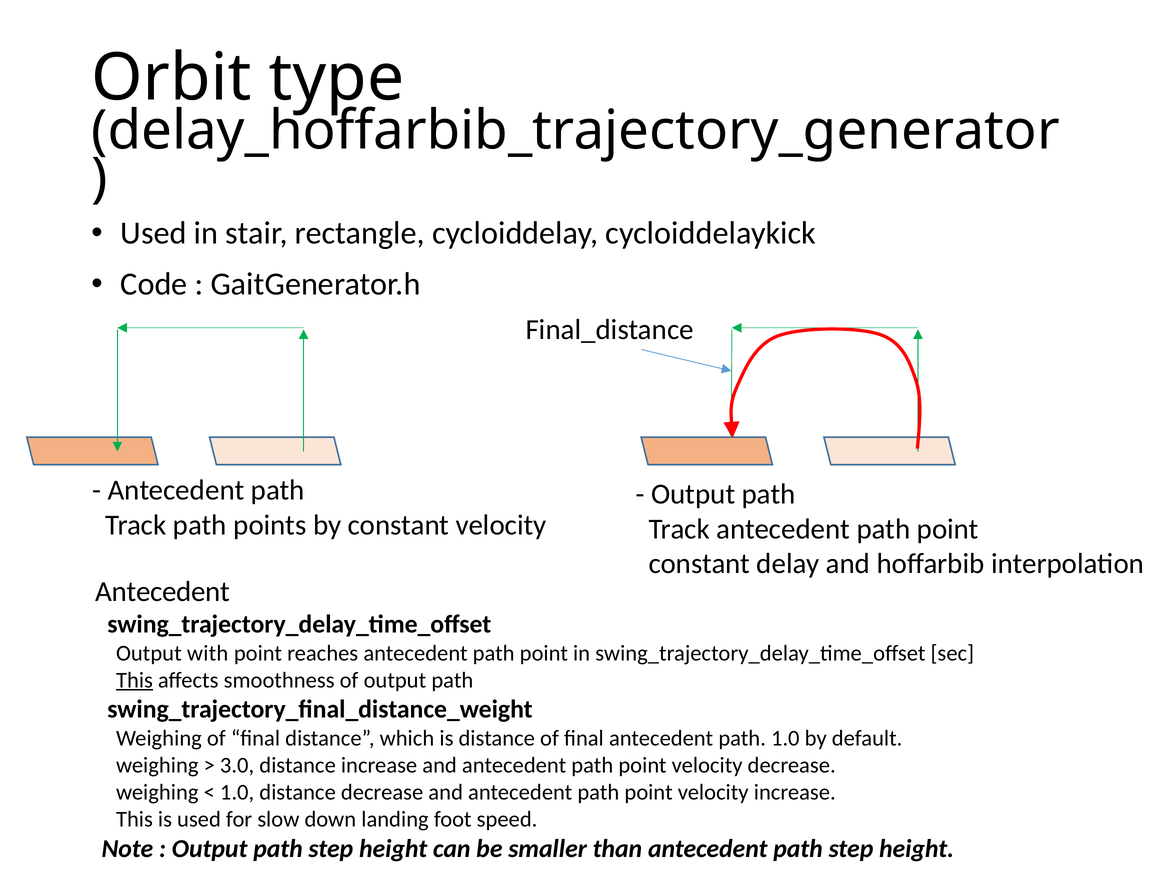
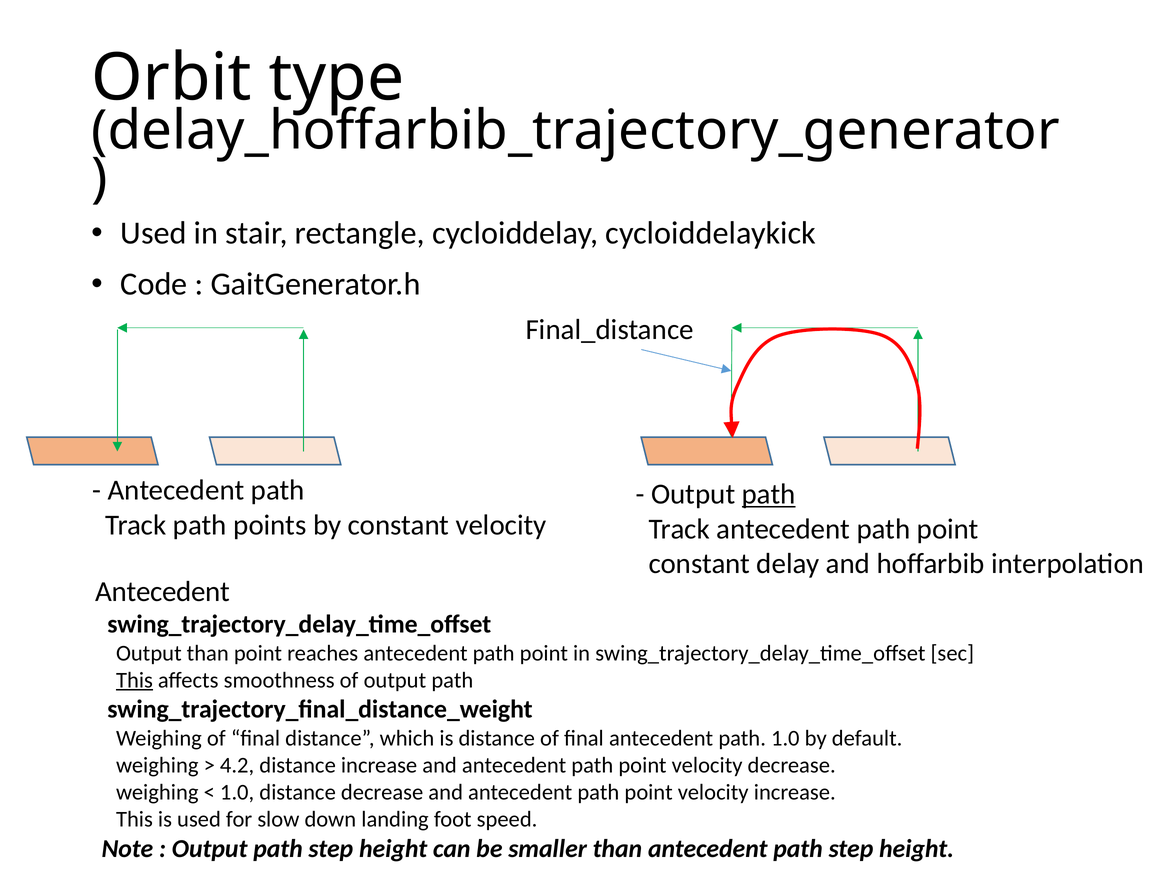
path underline: none -> present (769, 494)
Output with: with -> than (208, 653)
3.0: 3.0 -> 4.2 (237, 765)
